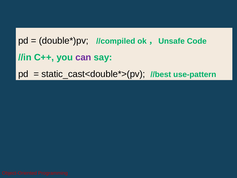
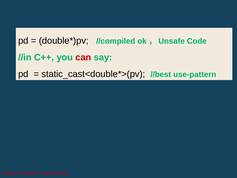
can colour: purple -> red (83, 57)
